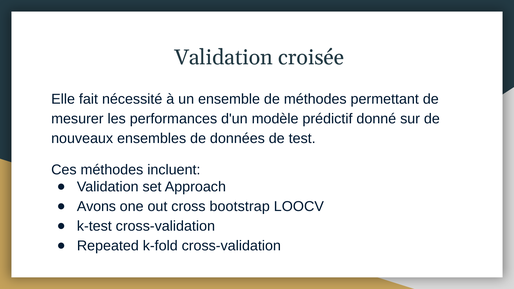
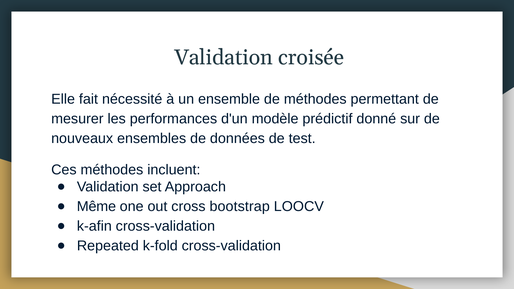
Avons: Avons -> Même (96, 207)
k-test: k-test -> k-afin (94, 226)
